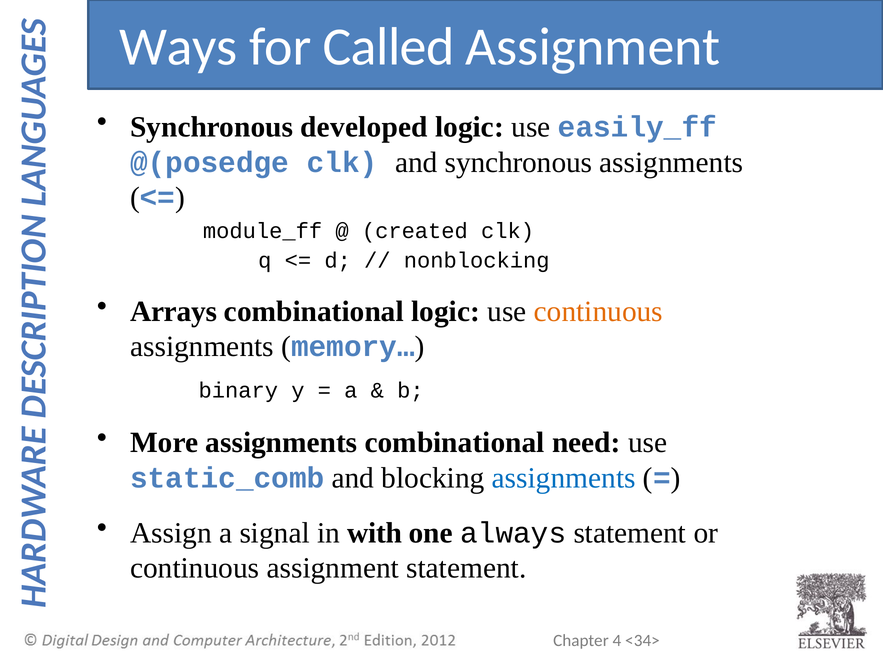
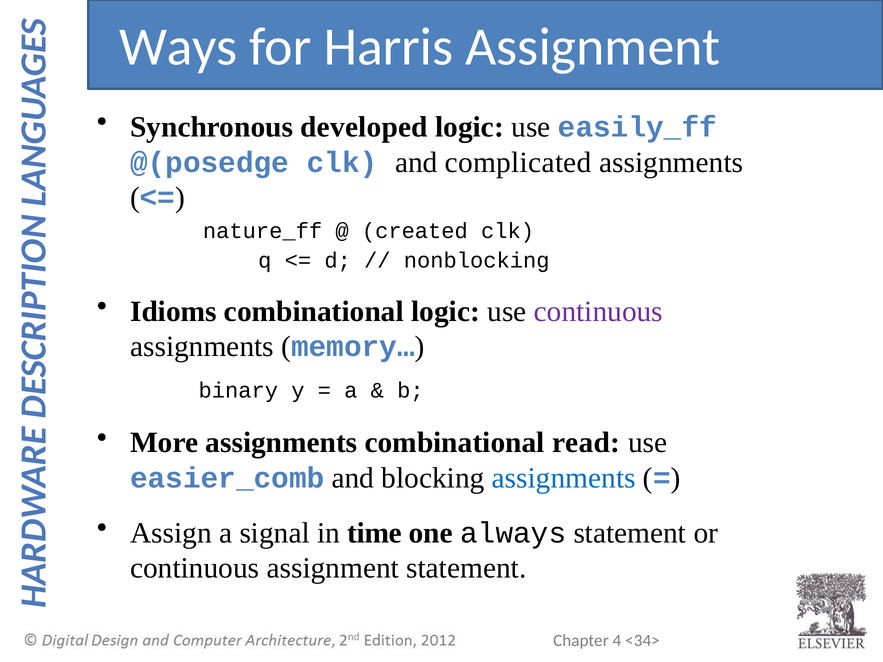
Called: Called -> Harris (388, 47)
and synchronous: synchronous -> complicated (518, 162)
module_ff: module_ff -> nature_ff (263, 231)
Arrays: Arrays -> Idioms (173, 312)
continuous colour: orange -> purple (598, 312)
need: need -> read (586, 443)
static_comb: static_comb -> easier_comb (227, 478)
with: with -> time (375, 533)
